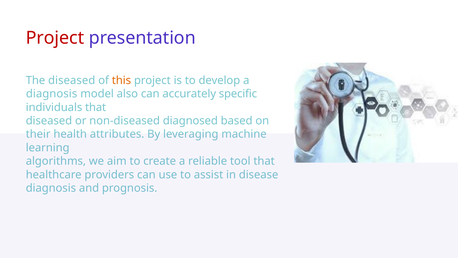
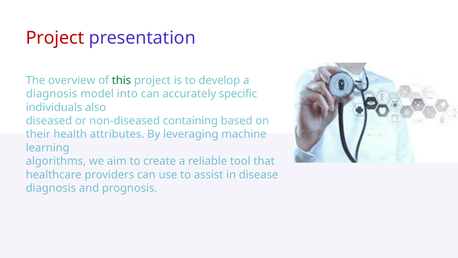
The diseased: diseased -> overview (72, 80)
this colour: orange -> green (121, 80)
also: also -> into (127, 94)
individuals that: that -> also (96, 107)
diagnosed: diagnosed -> containing (190, 121)
